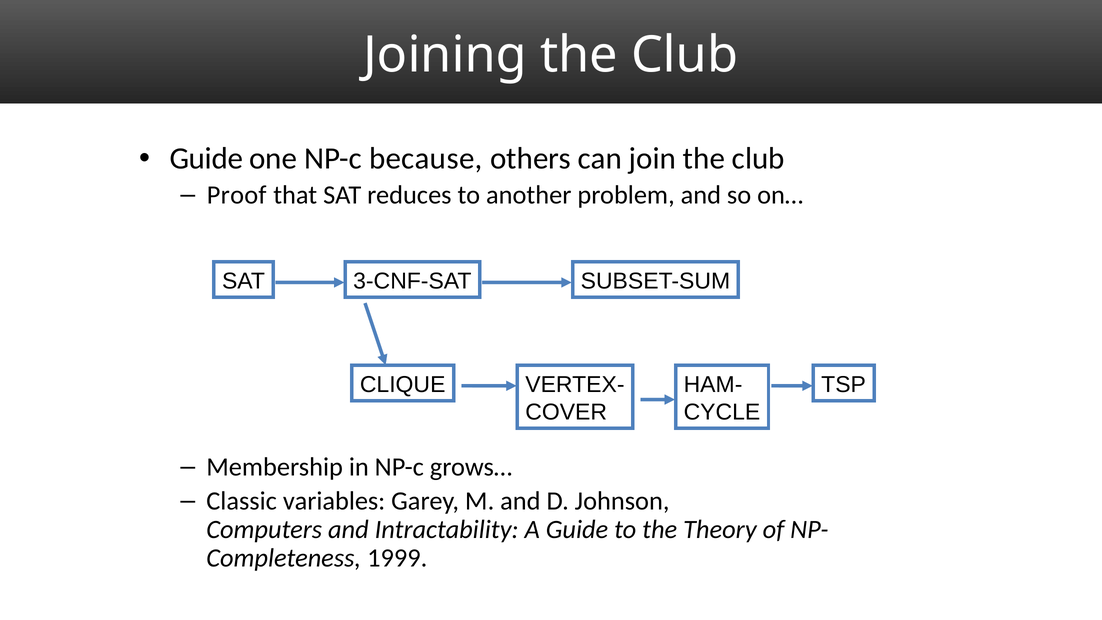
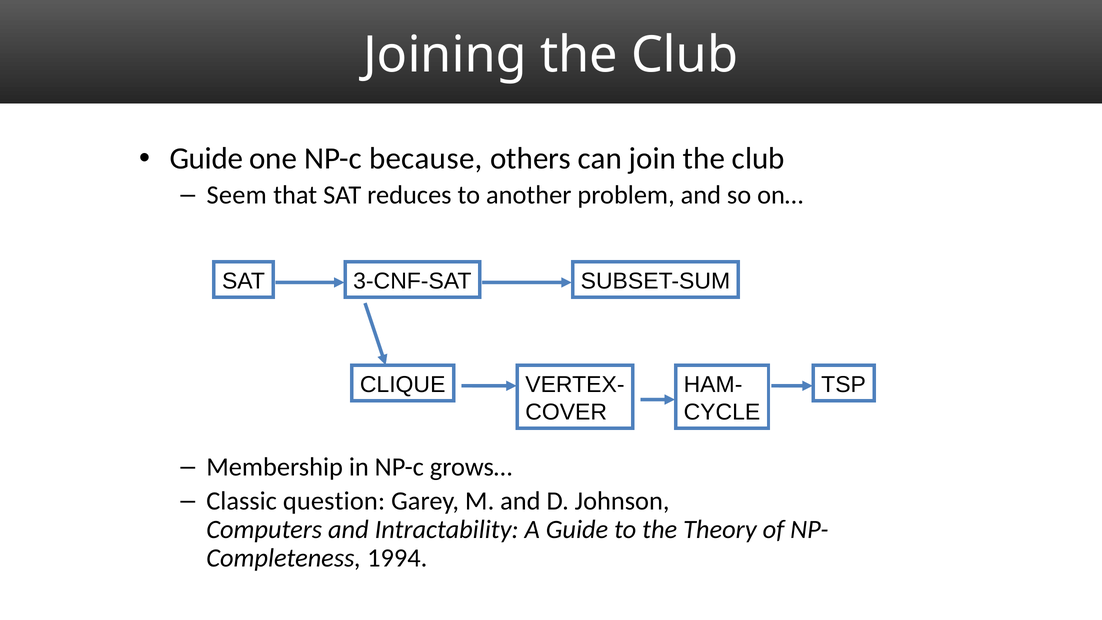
Proof: Proof -> Seem (237, 195)
variables: variables -> question (334, 501)
1999: 1999 -> 1994 (397, 558)
